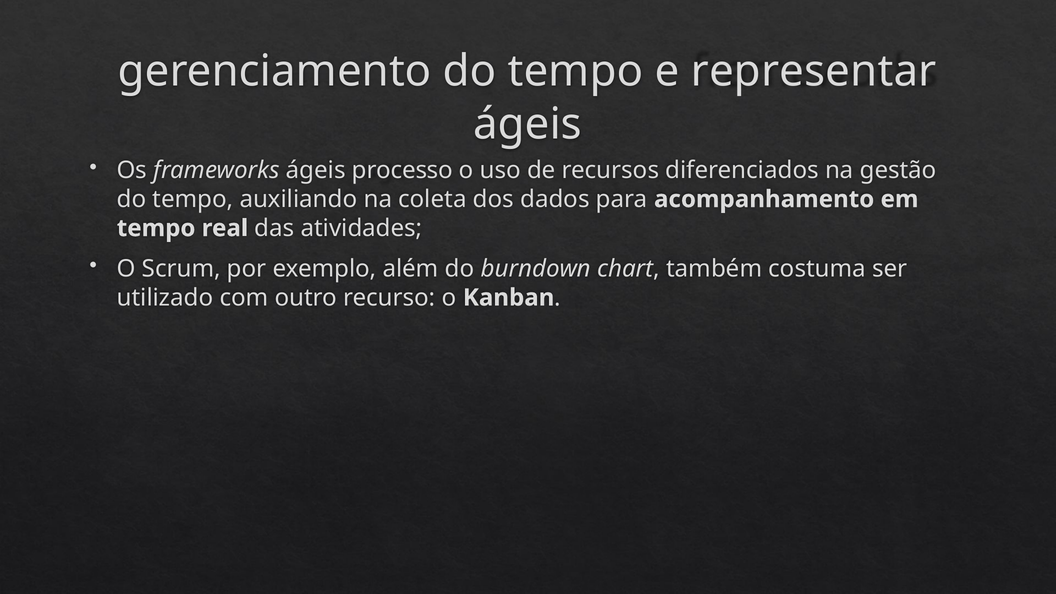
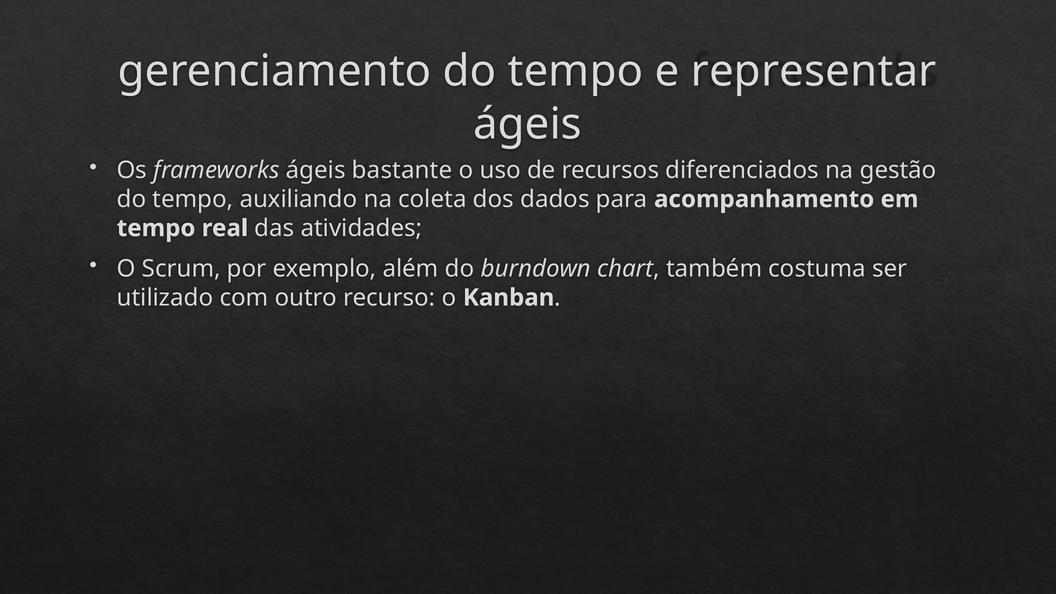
processo: processo -> bastante (402, 170)
